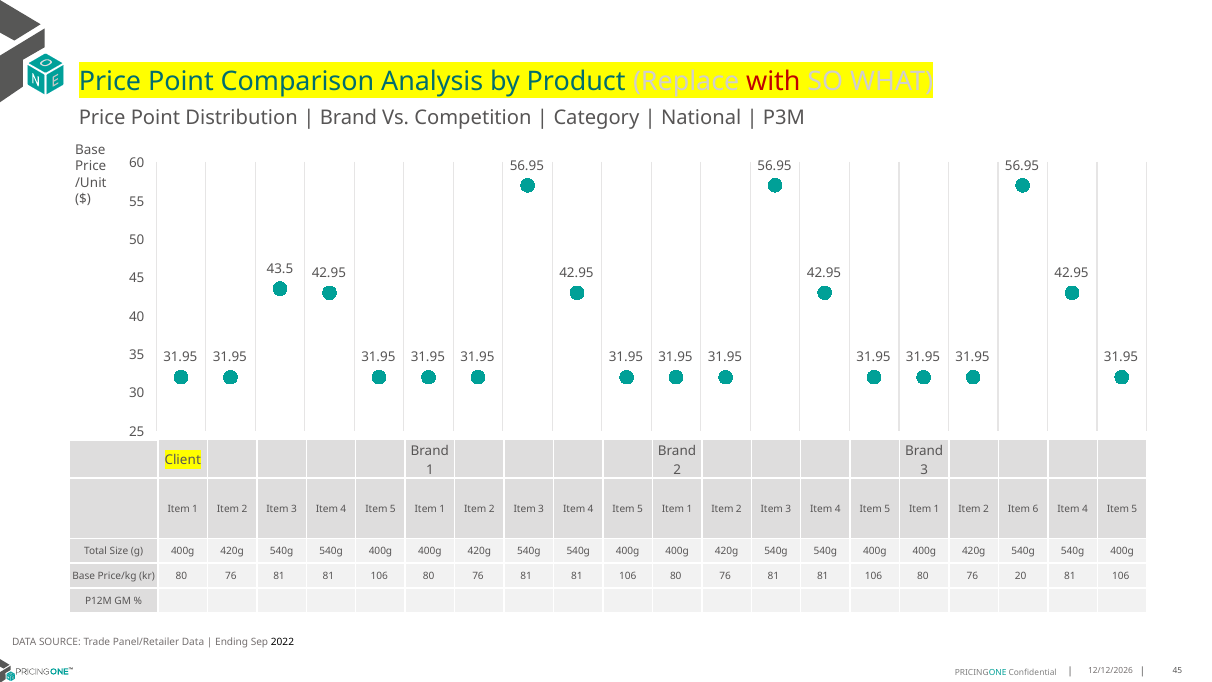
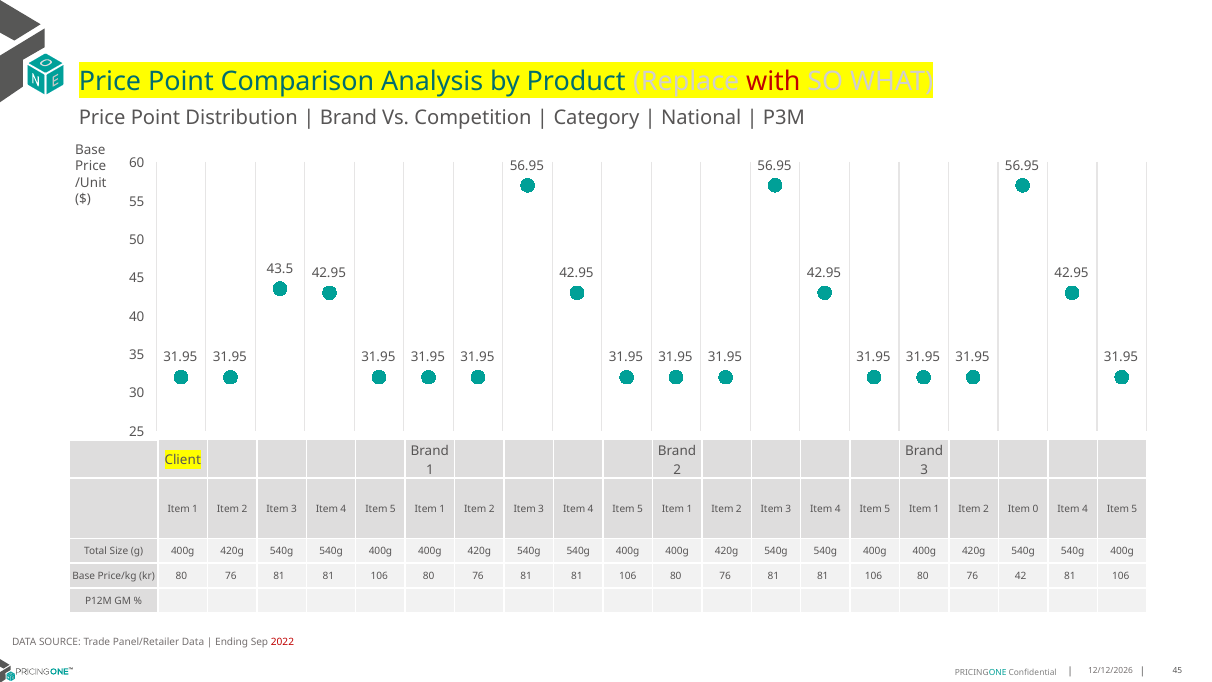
6: 6 -> 0 (1035, 509)
20: 20 -> 42 (1021, 576)
2022 colour: black -> red (282, 642)
